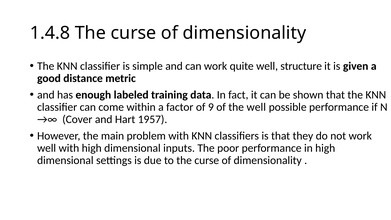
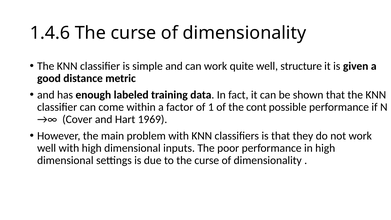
1.4.8: 1.4.8 -> 1.4.6 (50, 33)
9: 9 -> 1 (211, 107)
the well: well -> cont (256, 107)
1957: 1957 -> 1969 (153, 119)
